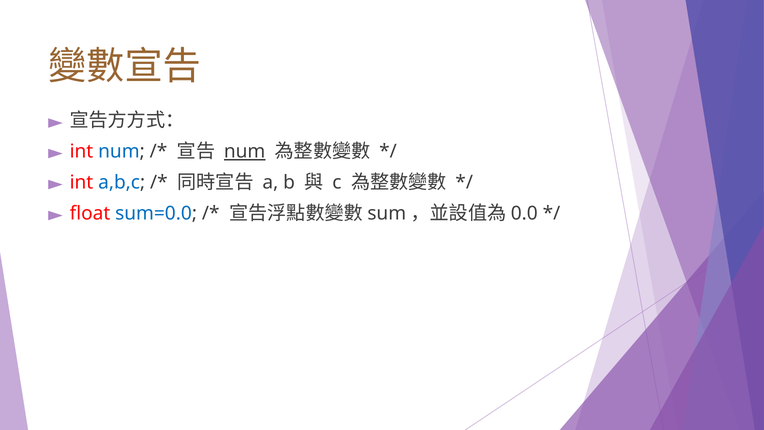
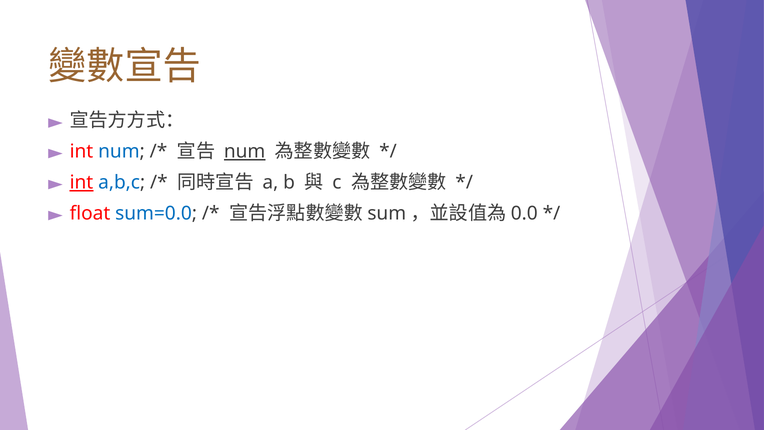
int underline: none -> present (81, 182)
